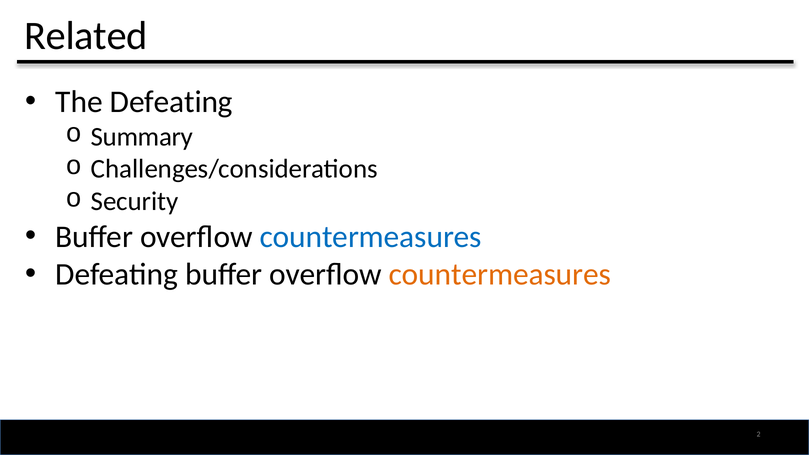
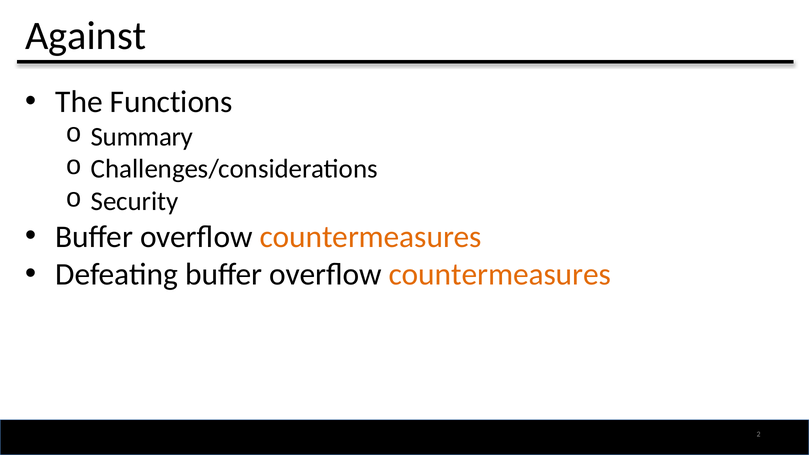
Related: Related -> Against (86, 36)
The Defeating: Defeating -> Functions (171, 102)
countermeasures colour: blue -> orange (371, 237)
